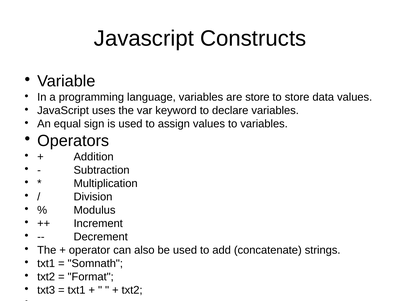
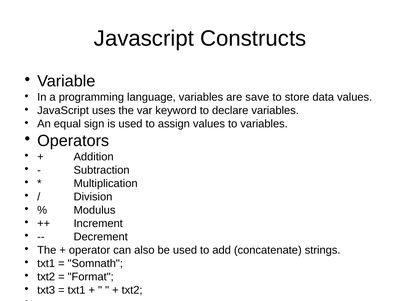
are store: store -> save (257, 97)
